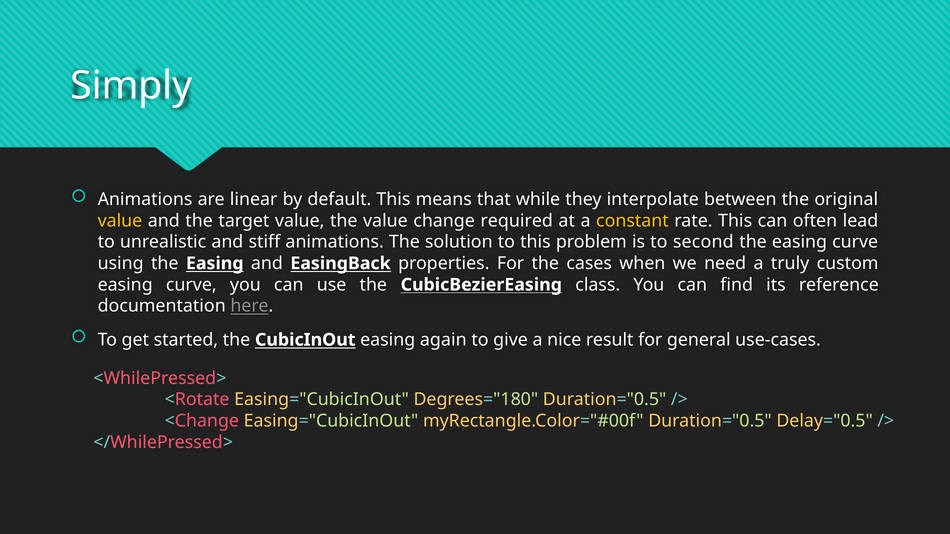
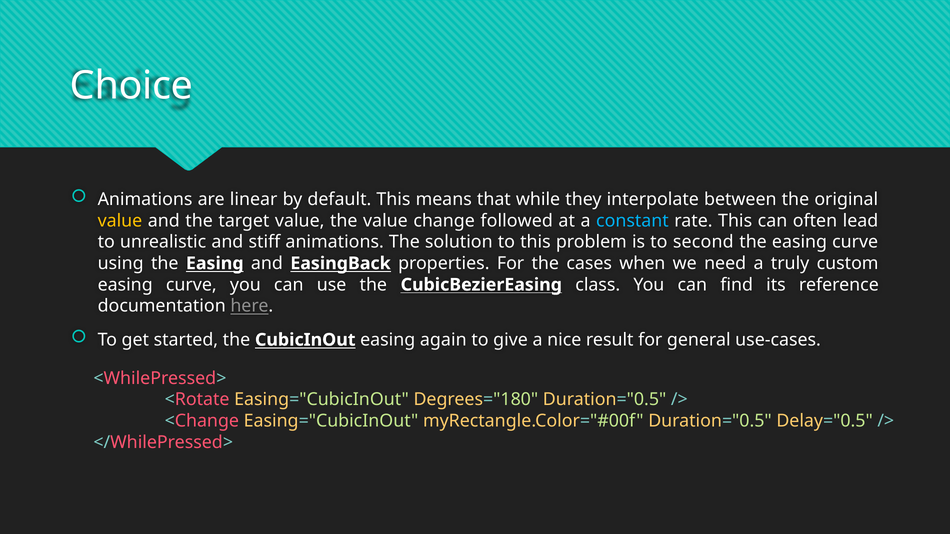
Simply: Simply -> Choice (131, 86)
required: required -> followed (517, 221)
constant colour: yellow -> light blue (632, 221)
